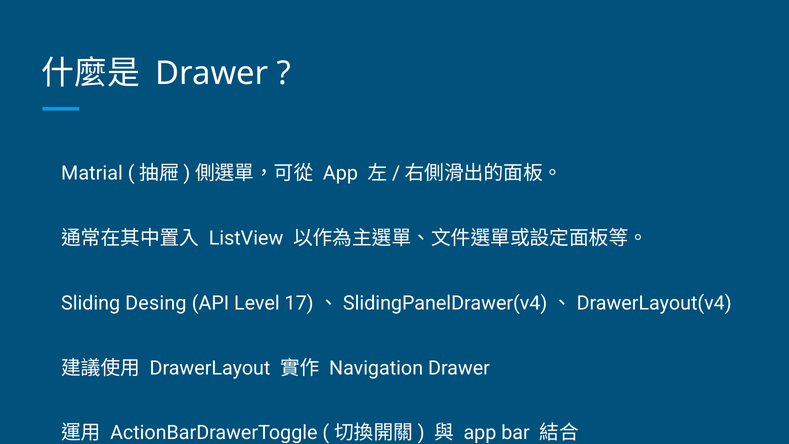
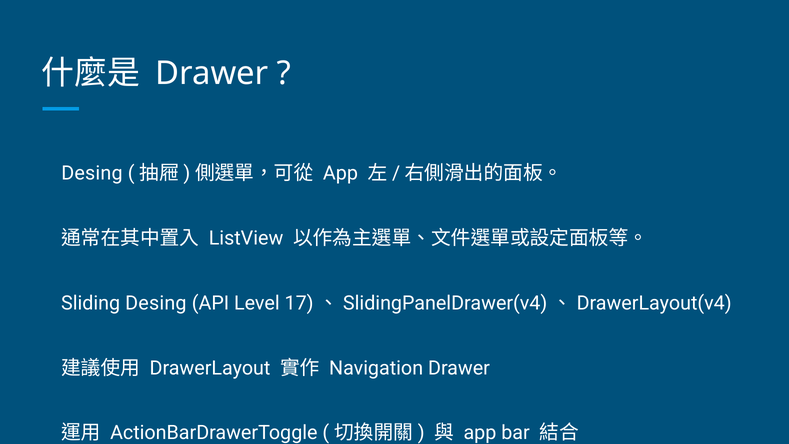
Matrial: Matrial -> Desing (92, 173)
